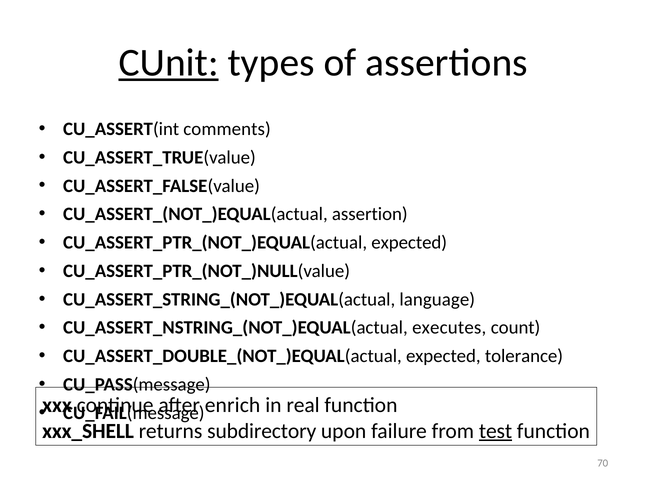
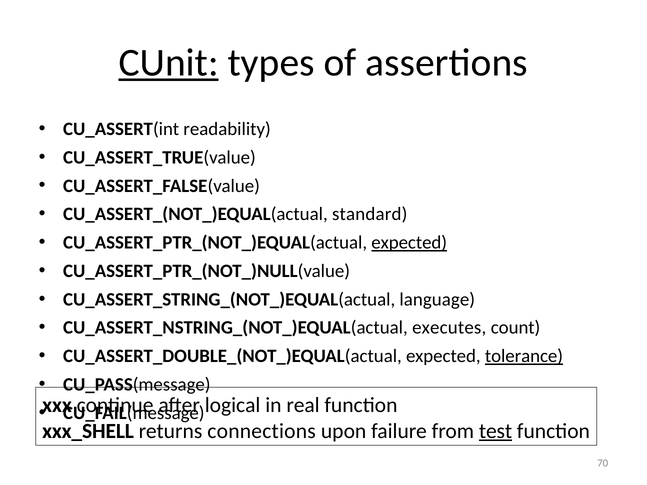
comments: comments -> readability (227, 129)
assertion: assertion -> standard (370, 214)
expected underline: none -> present (409, 243)
tolerance underline: none -> present (524, 356)
enrich: enrich -> logical (233, 405)
subdirectory: subdirectory -> connections (262, 431)
